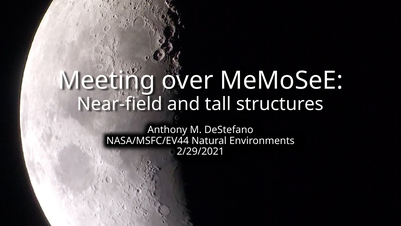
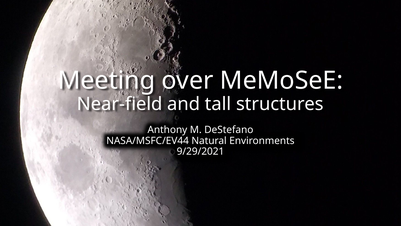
2/29/2021: 2/29/2021 -> 9/29/2021 (200, 151)
